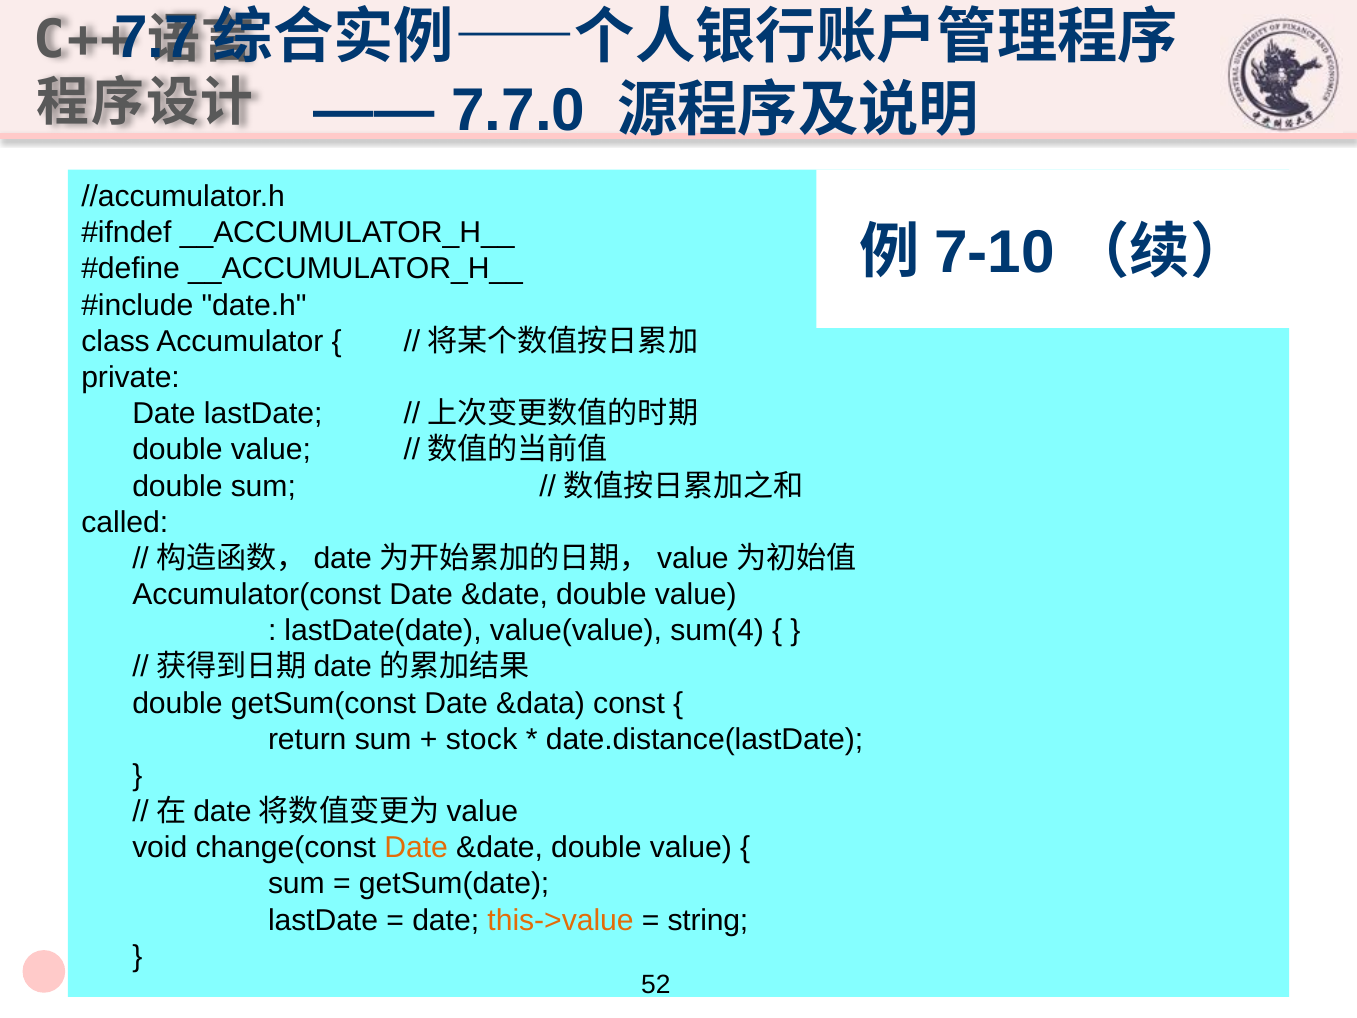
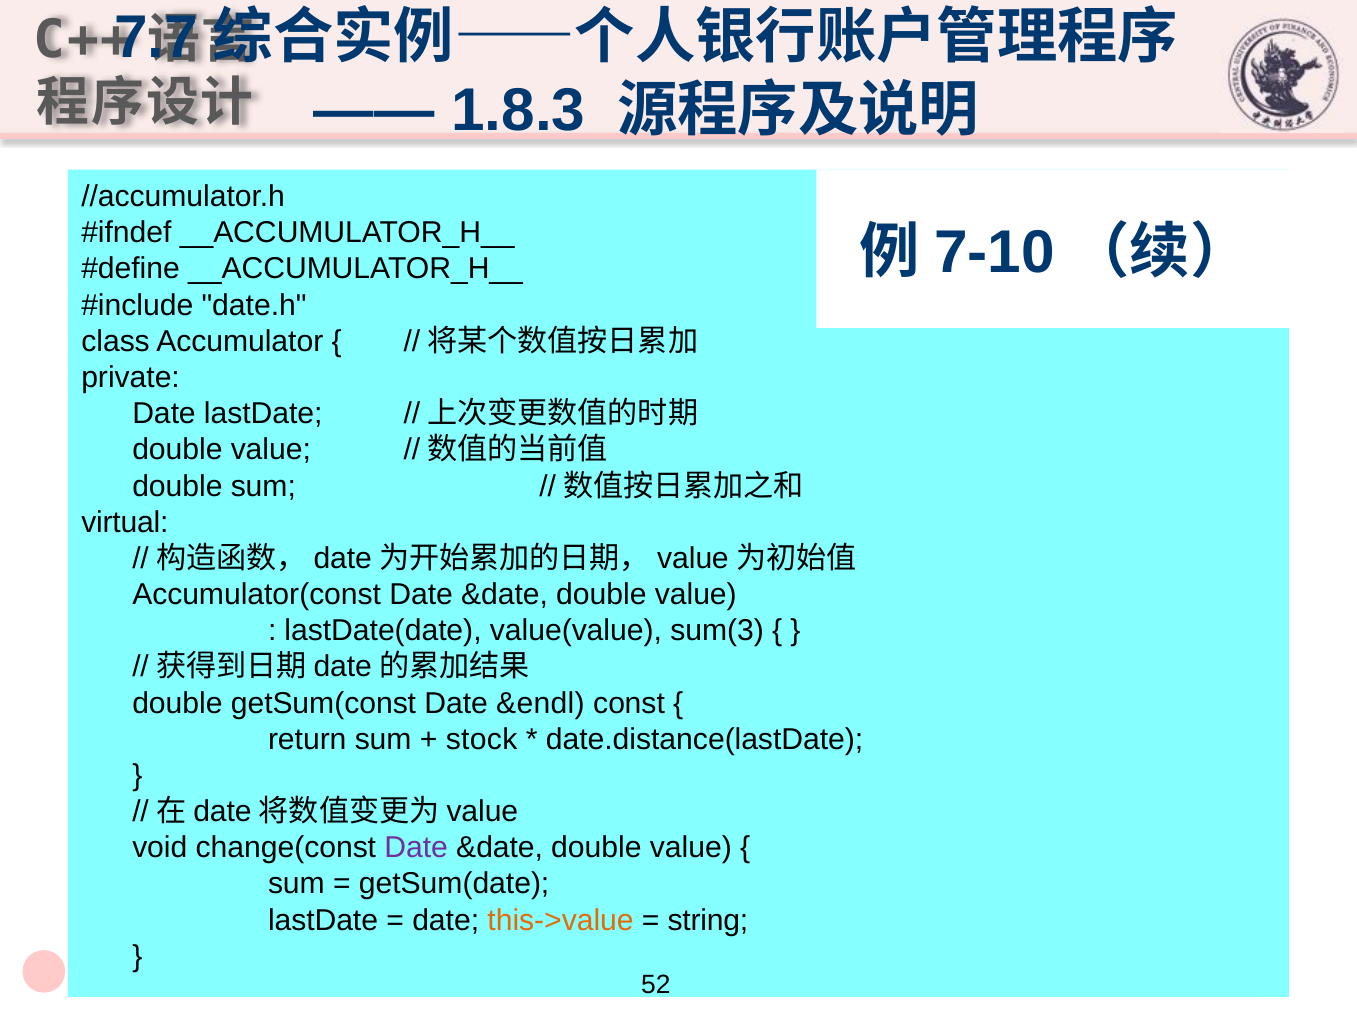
7.7.0: 7.7.0 -> 1.8.3 (518, 110)
called: called -> virtual (125, 522)
sum(4: sum(4 -> sum(3 (717, 631)
&data: &data -> &endl (540, 703)
Date colour: orange -> purple (416, 848)
